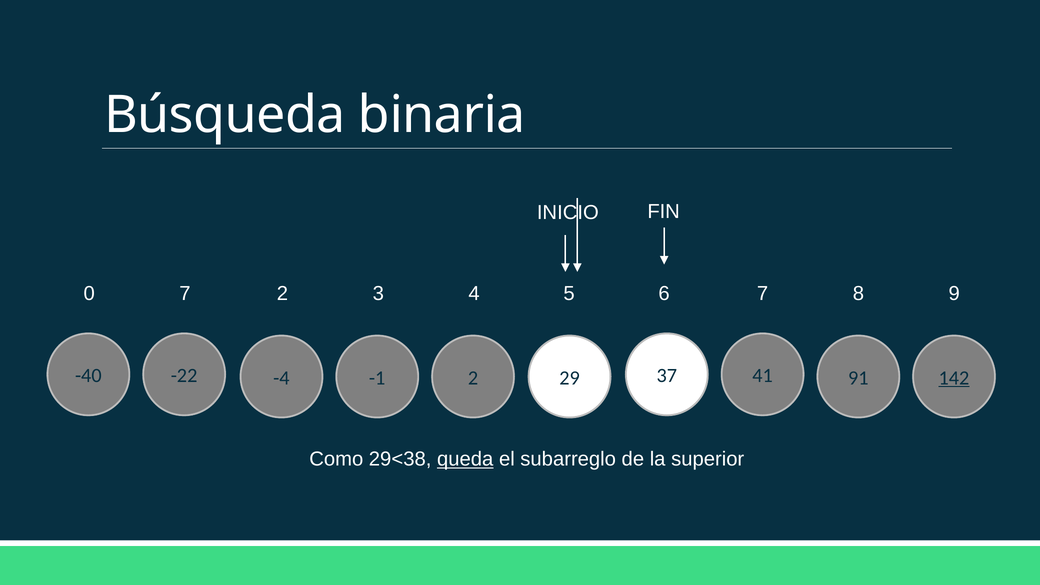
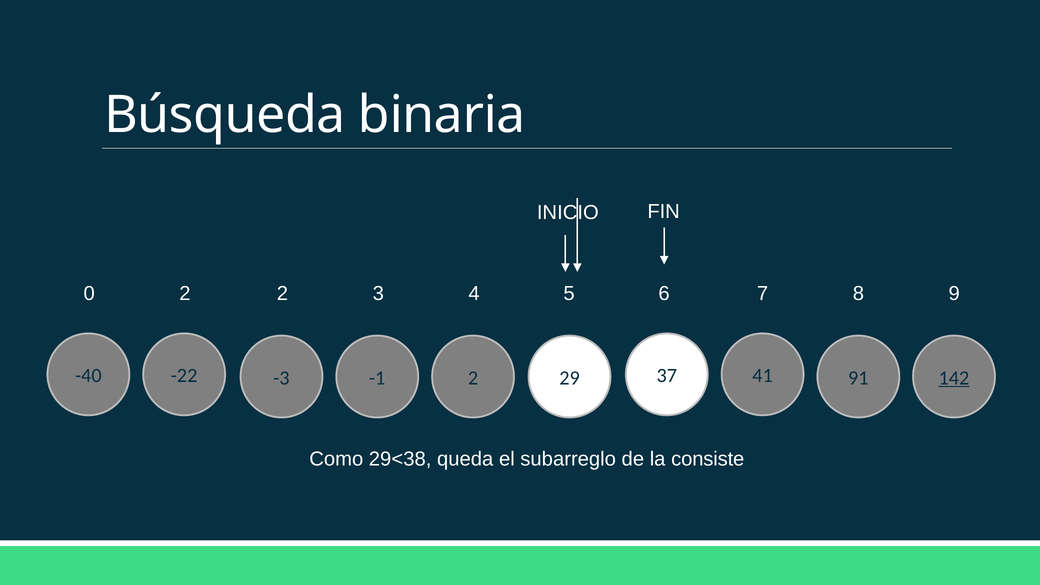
0 7: 7 -> 2 (185, 294)
-4: -4 -> -3 (281, 378)
queda underline: present -> none (465, 459)
superior: superior -> consiste (708, 459)
